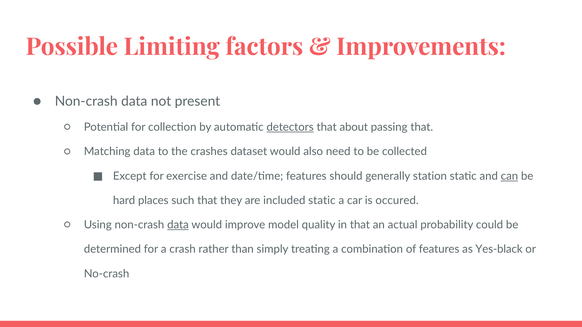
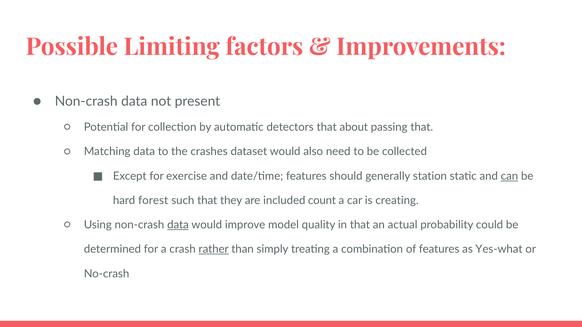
detectors underline: present -> none (290, 127)
places: places -> forest (153, 201)
included static: static -> count (322, 201)
occured: occured -> creating (397, 201)
rather underline: none -> present (214, 250)
Yes-black: Yes-black -> Yes-what (499, 250)
